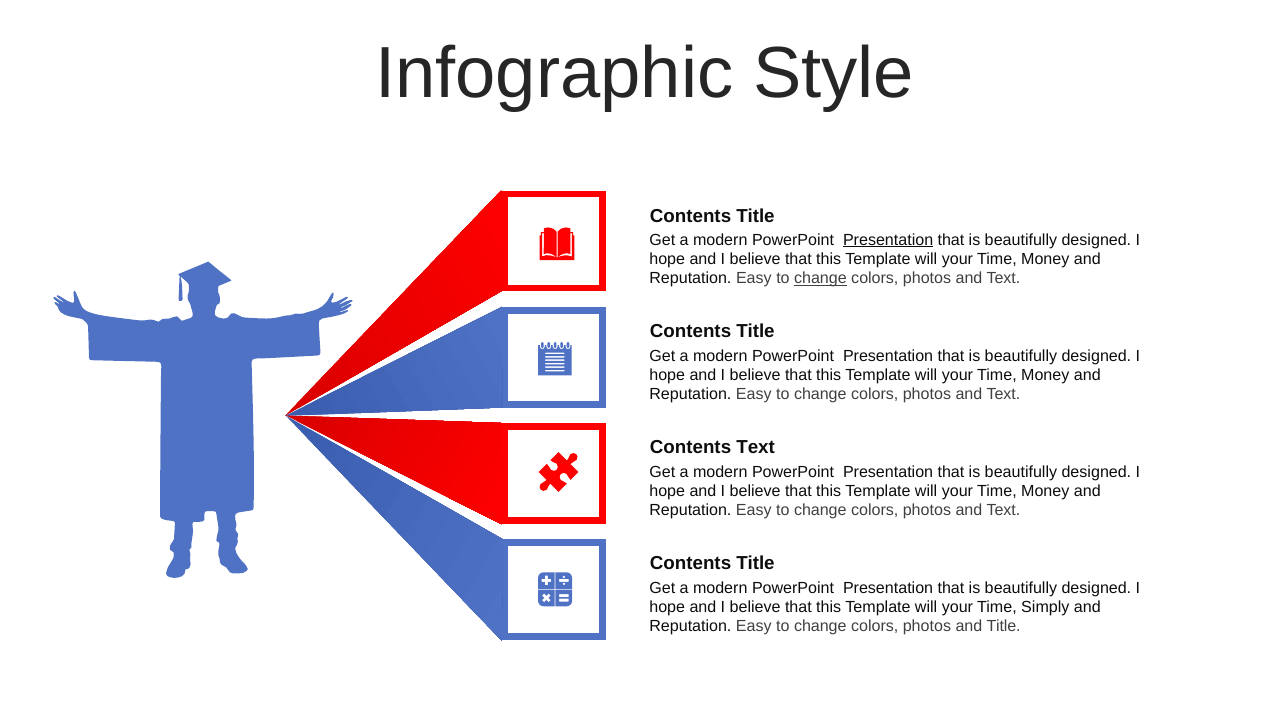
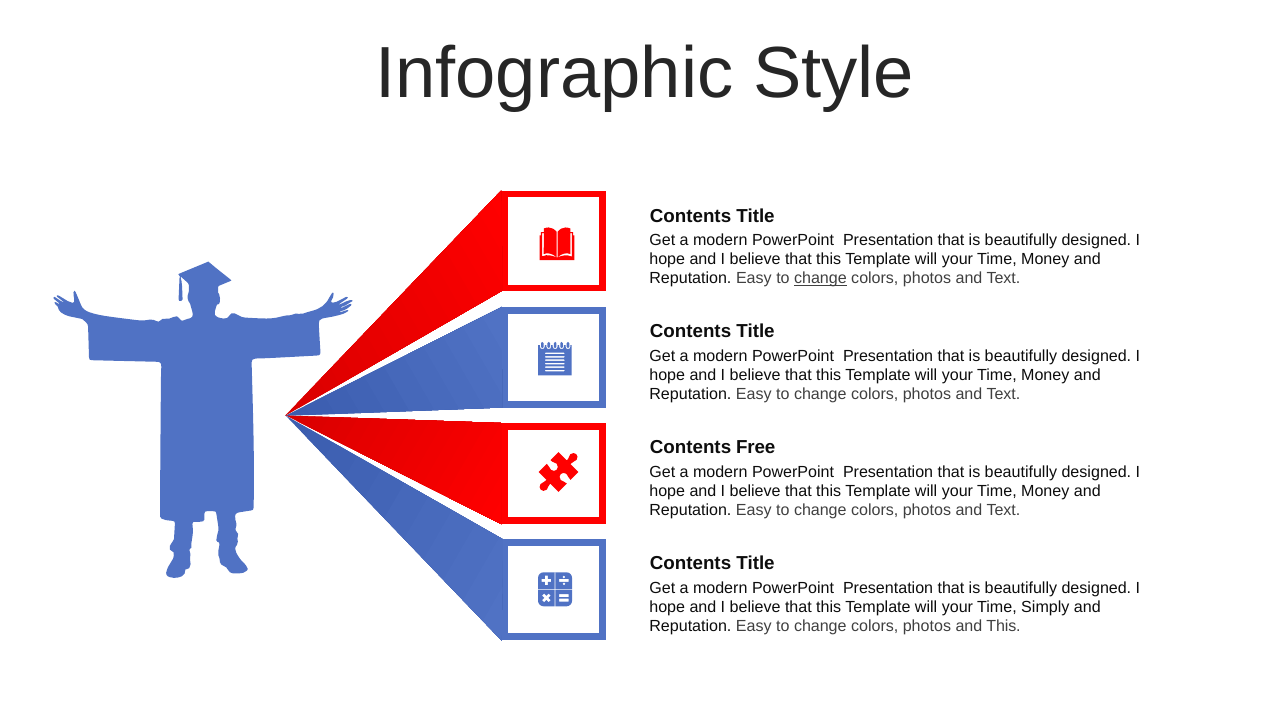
Presentation underline: present -> none (888, 240)
Contents Text: Text -> Free (756, 448)
and Title: Title -> This (1004, 626)
